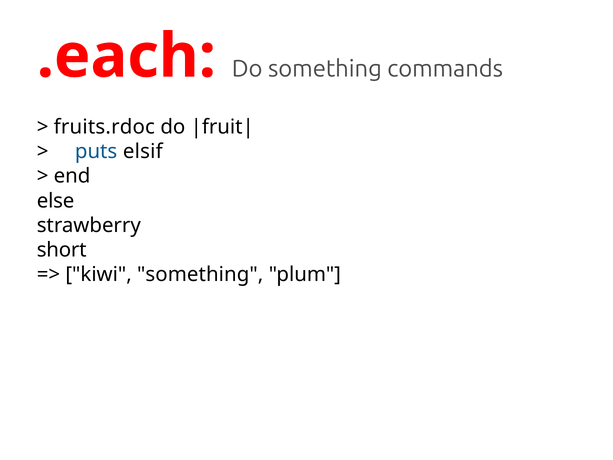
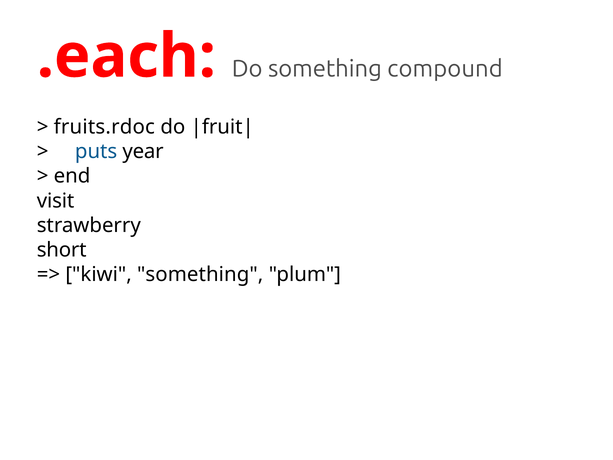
commands: commands -> compound (445, 69)
elsif: elsif -> year (143, 152)
else: else -> visit (56, 201)
